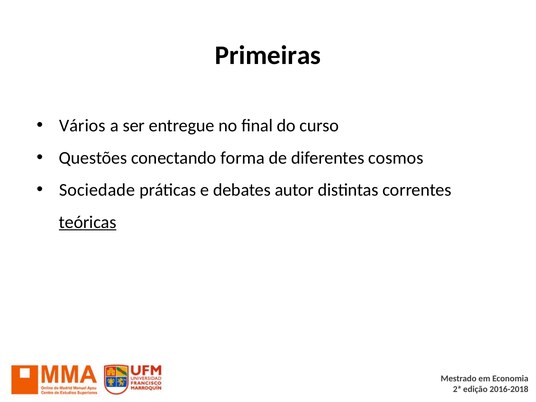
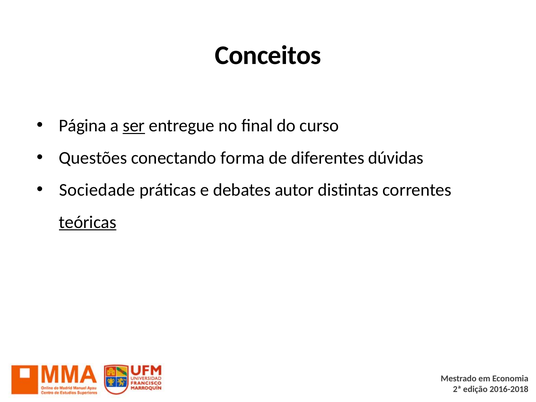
Primeiras: Primeiras -> Conceitos (268, 55)
Vários: Vários -> Página (83, 126)
ser underline: none -> present (134, 126)
cosmos: cosmos -> dúvidas (396, 158)
